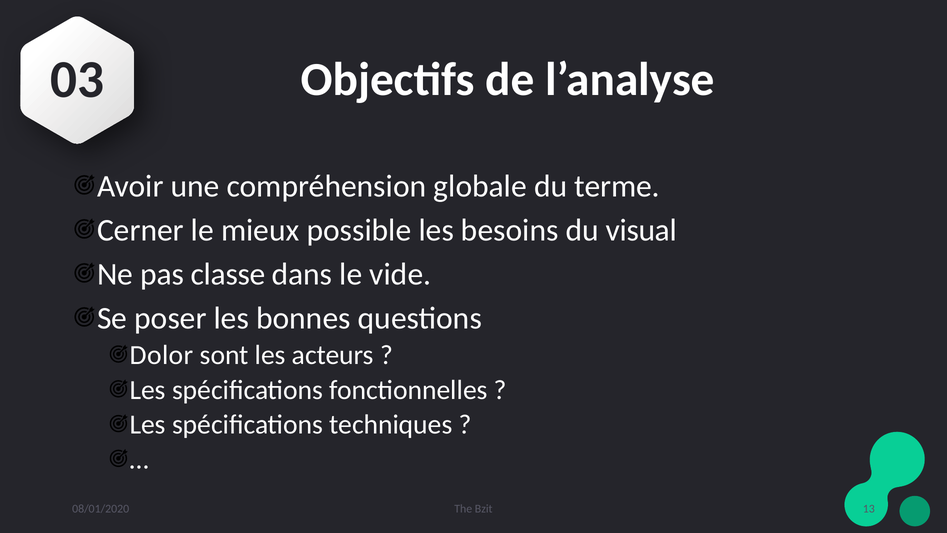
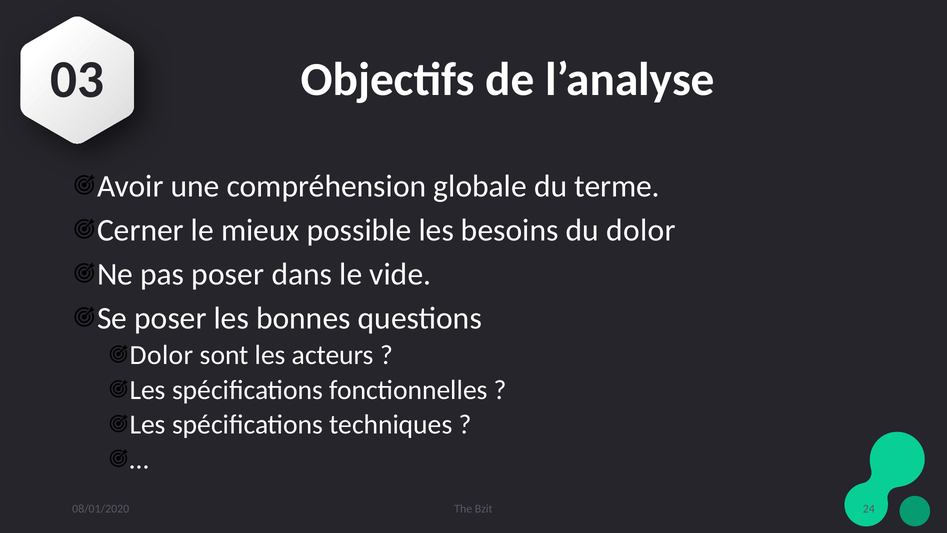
du visual: visual -> dolor (641, 230)
pas classe: classe -> poser (228, 274)
13: 13 -> 24 (869, 509)
